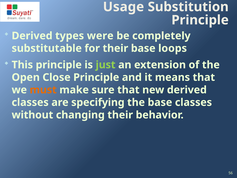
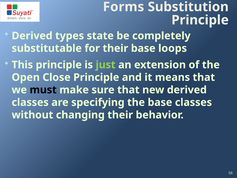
Usage: Usage -> Forms (123, 7)
were: were -> state (100, 36)
must colour: orange -> black (43, 90)
